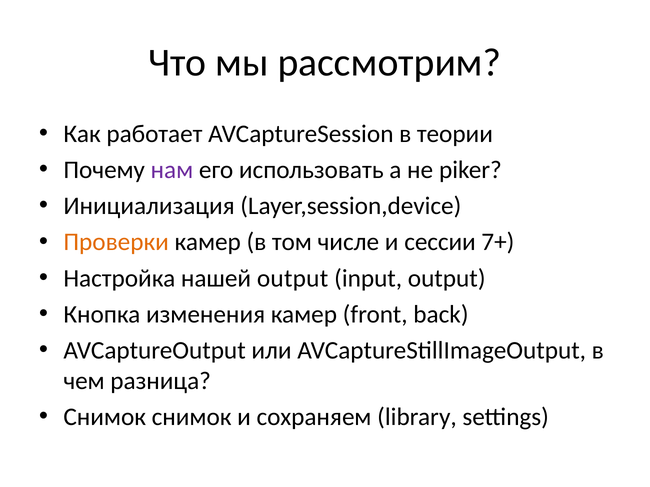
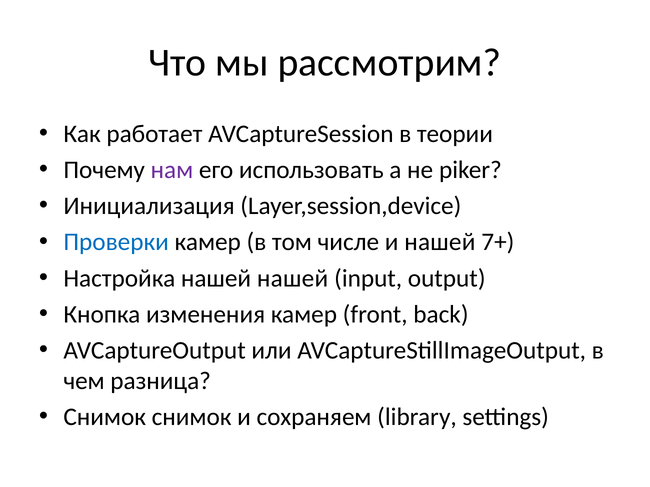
Проверки colour: orange -> blue (116, 242)
и сессии: сессии -> нашей (440, 242)
нашей output: output -> нашей (293, 278)
